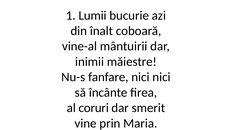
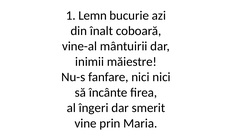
Lumii: Lumii -> Lemn (93, 16)
coruri: coruri -> îngeri (94, 108)
